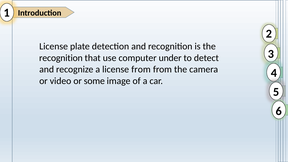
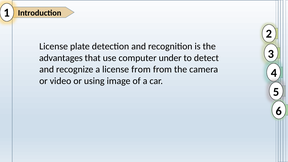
recognition: recognition -> advantages (61, 58)
some: some -> using (94, 81)
